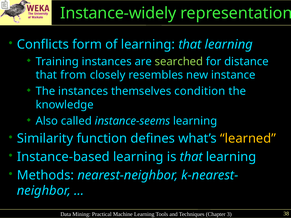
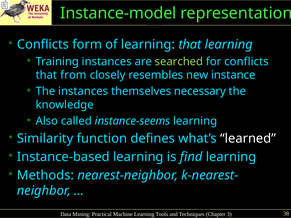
Instance-widely: Instance-widely -> Instance-model (118, 13)
for distance: distance -> conflicts (246, 62)
condition: condition -> necessary (200, 91)
learned colour: yellow -> white (248, 139)
is that: that -> find (191, 157)
